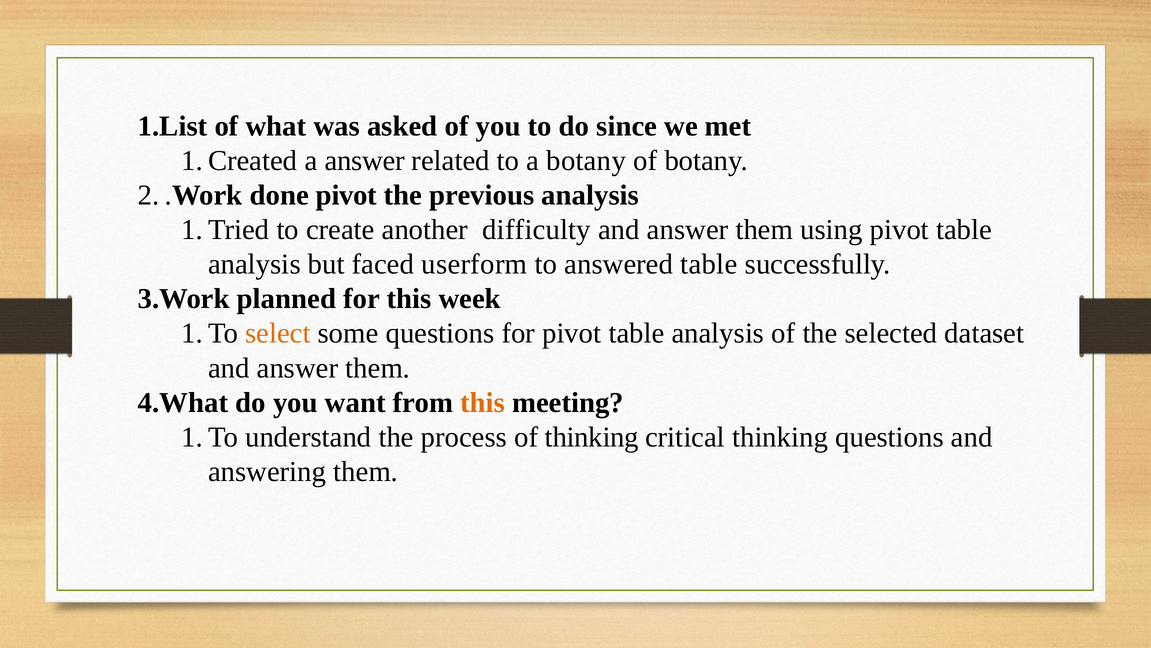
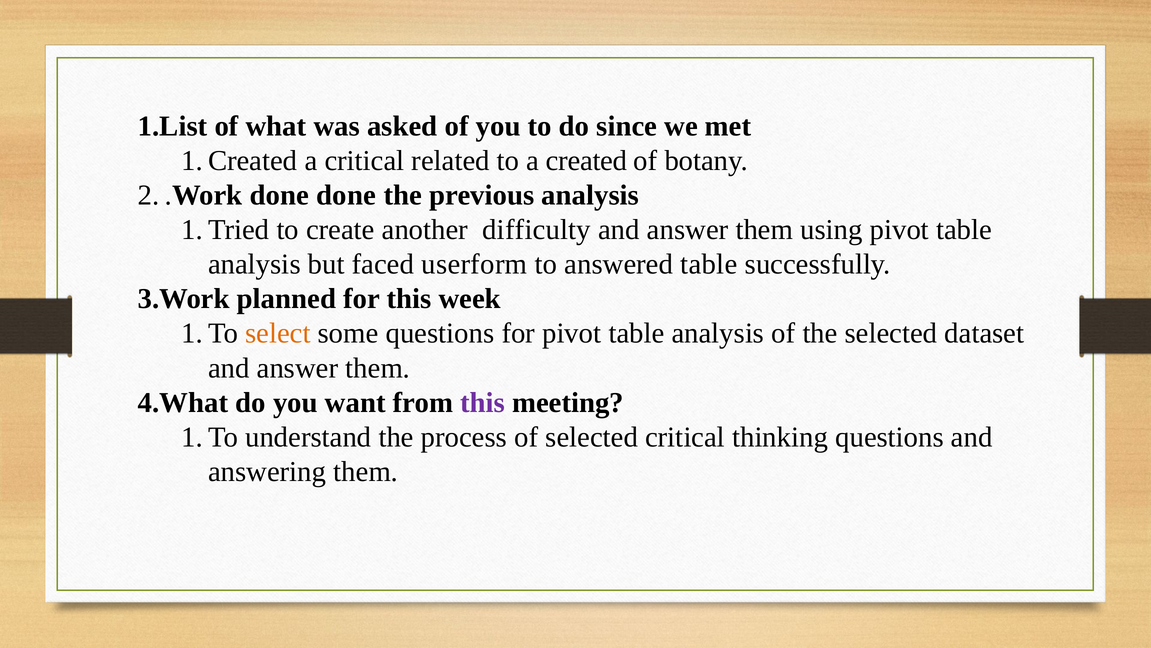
a answer: answer -> critical (364, 161)
a botany: botany -> created (586, 161)
done pivot: pivot -> done (346, 195)
this colour: orange -> purple (483, 402)
of thinking: thinking -> selected (592, 437)
